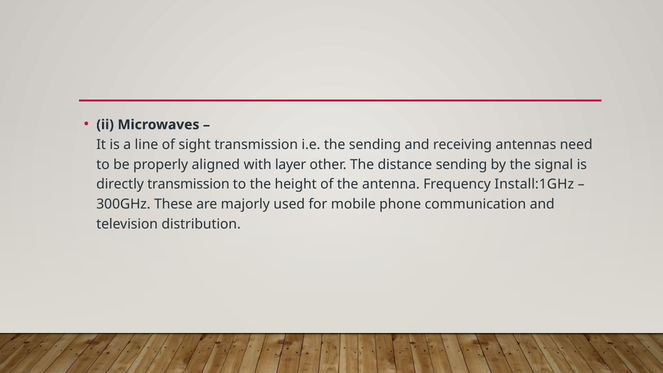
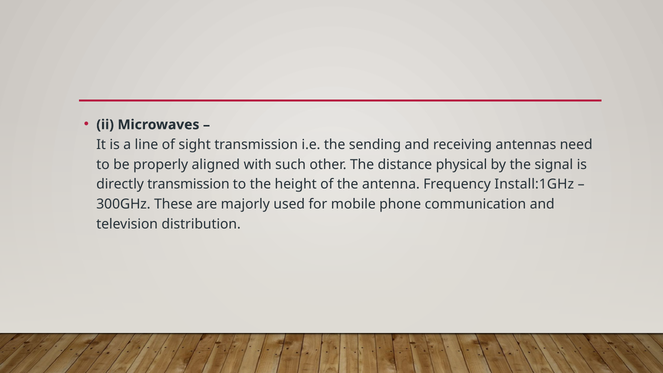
layer: layer -> such (291, 164)
distance sending: sending -> physical (462, 164)
